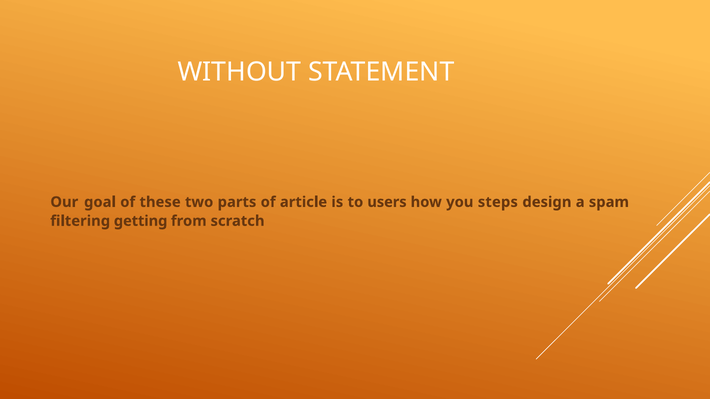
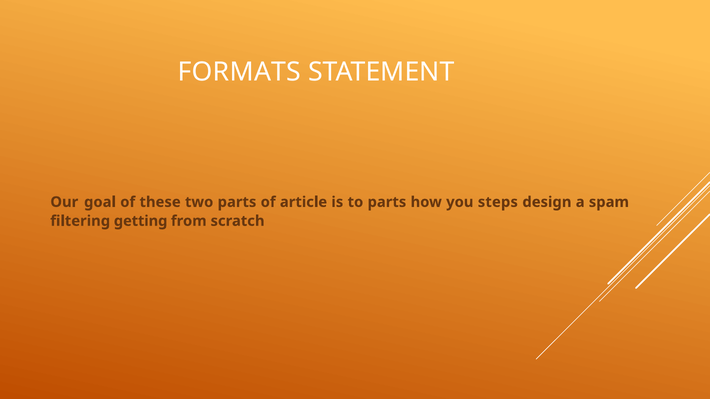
WITHOUT: WITHOUT -> FORMATS (239, 72)
to users: users -> parts (387, 202)
